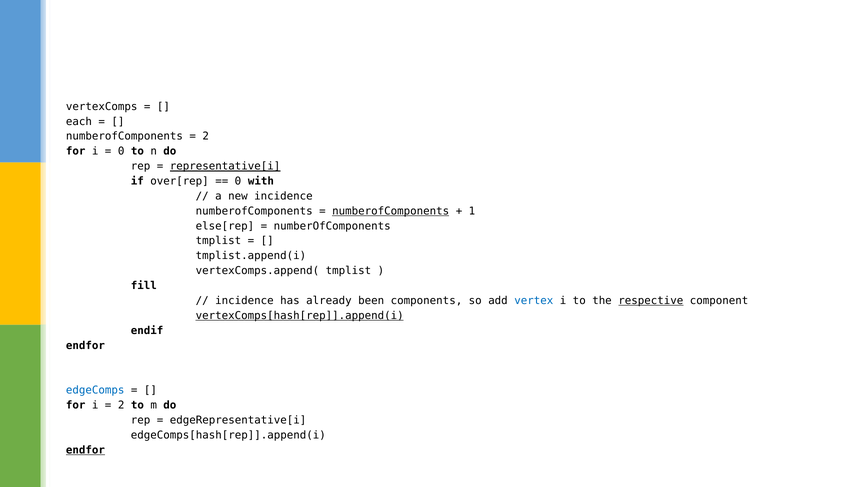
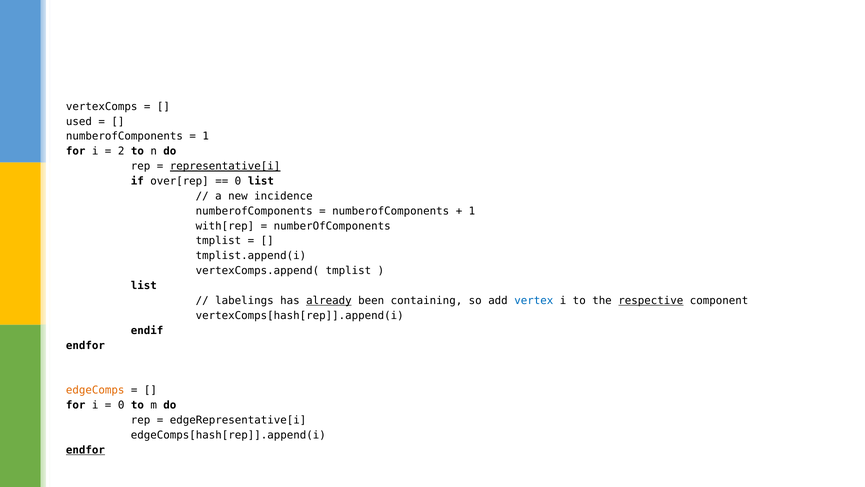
each: each -> used (79, 121)
2: 2 -> 1 (206, 136)
0: 0 -> 2 (121, 151)
0 with: with -> list (261, 181)
numberofComponents underline: present -> none (391, 211)
else[rep: else[rep -> with[rep (225, 226)
fill: fill -> list (144, 285)
incidence: incidence -> labelings (244, 300)
already underline: none -> present (329, 300)
components: components -> containing (426, 300)
vertexComps[hash[rep]].append(i underline: present -> none (300, 315)
edgeComps colour: blue -> orange (95, 390)
2: 2 -> 0 (121, 405)
